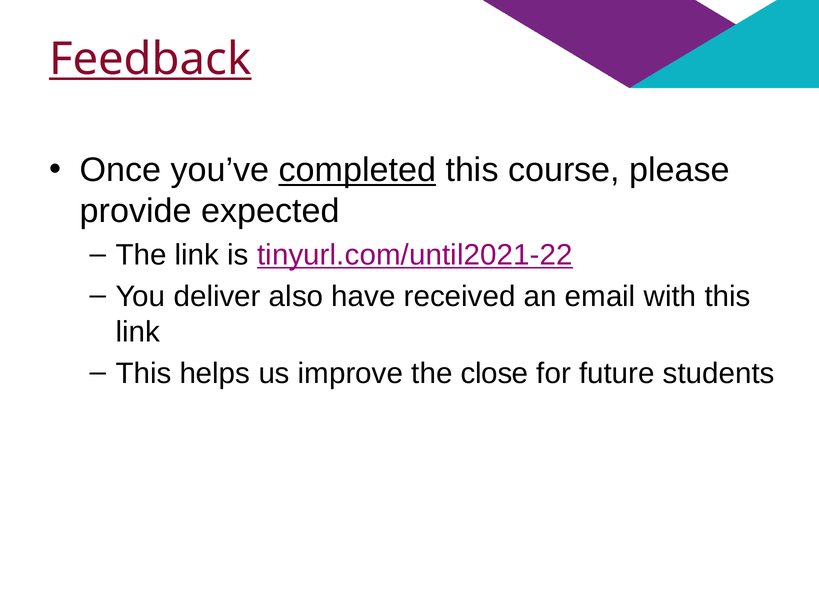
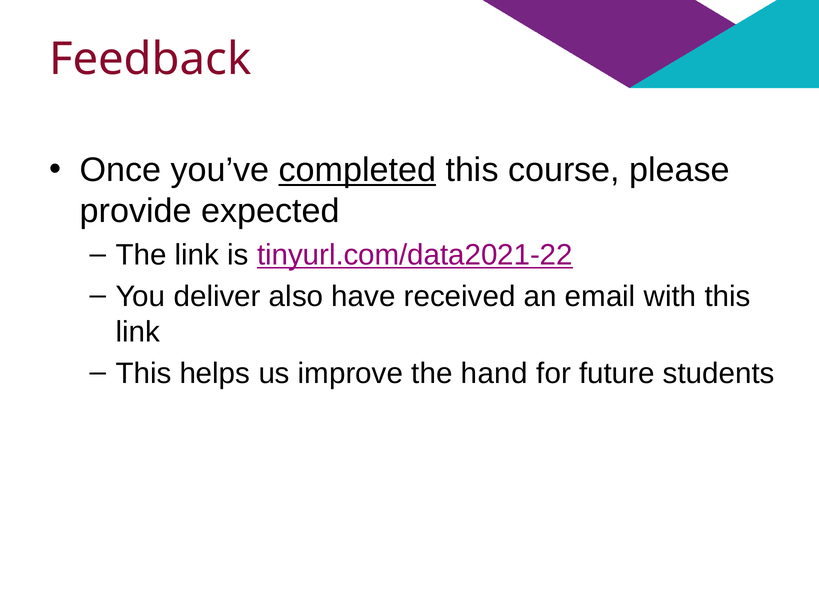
Feedback underline: present -> none (150, 59)
tinyurl.com/until2021-22: tinyurl.com/until2021-22 -> tinyurl.com/data2021-22 (415, 255)
close: close -> hand (494, 374)
